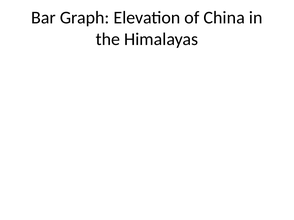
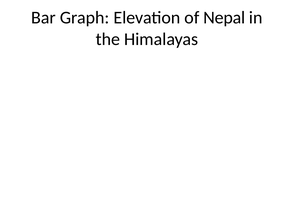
China: China -> Nepal (224, 18)
